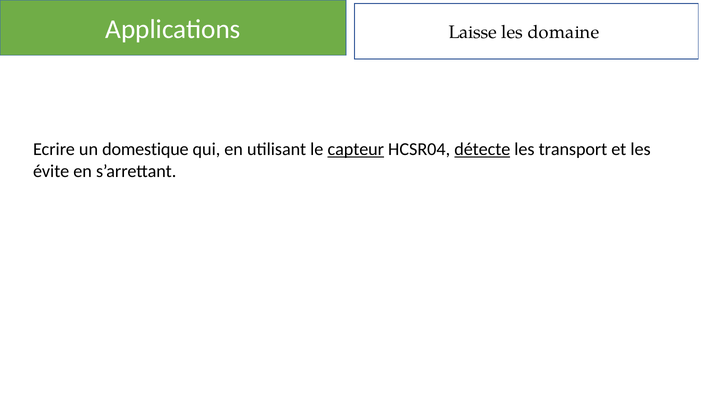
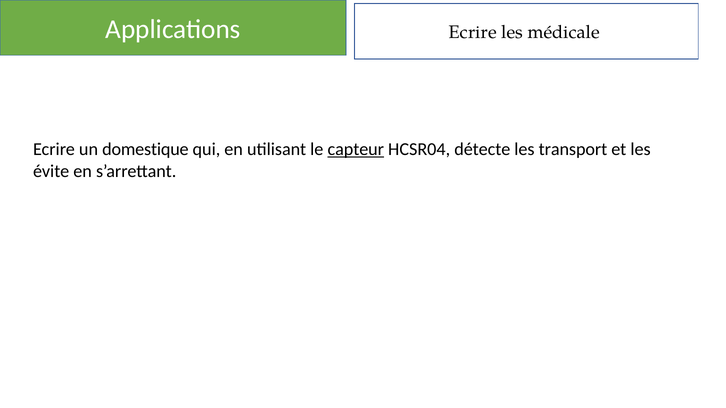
Laisse: Laisse -> Ecrire (473, 32)
domaine: domaine -> médicale (564, 32)
détecte underline: present -> none (482, 149)
